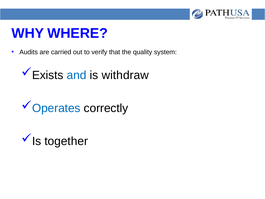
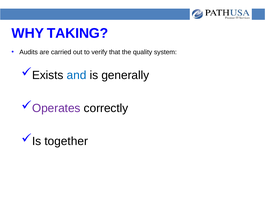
WHERE: WHERE -> TAKING (78, 33)
withdraw: withdraw -> generally (125, 75)
Operates colour: blue -> purple (56, 108)
